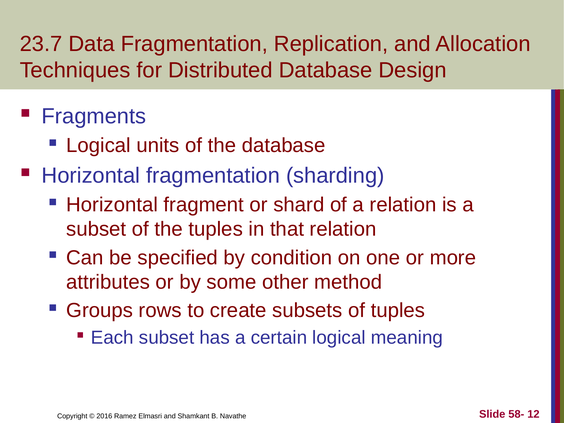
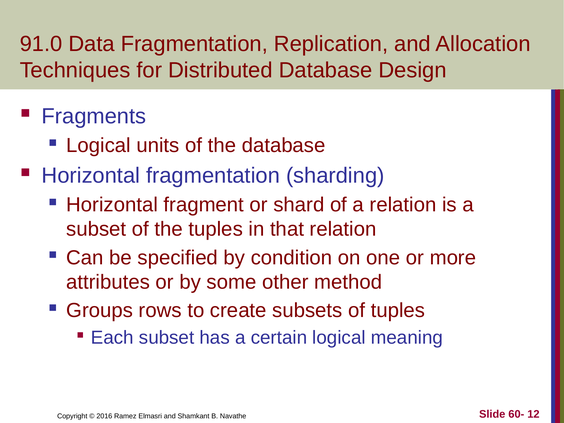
23.7: 23.7 -> 91.0 (41, 44)
58-: 58- -> 60- (516, 414)
